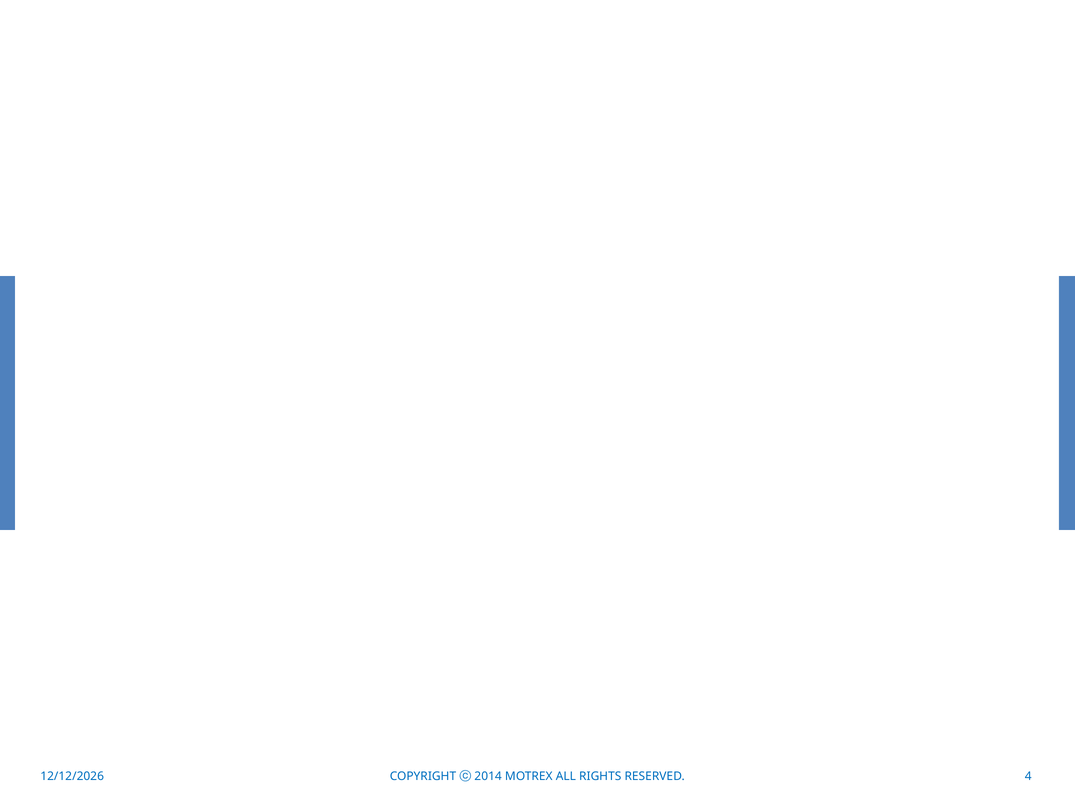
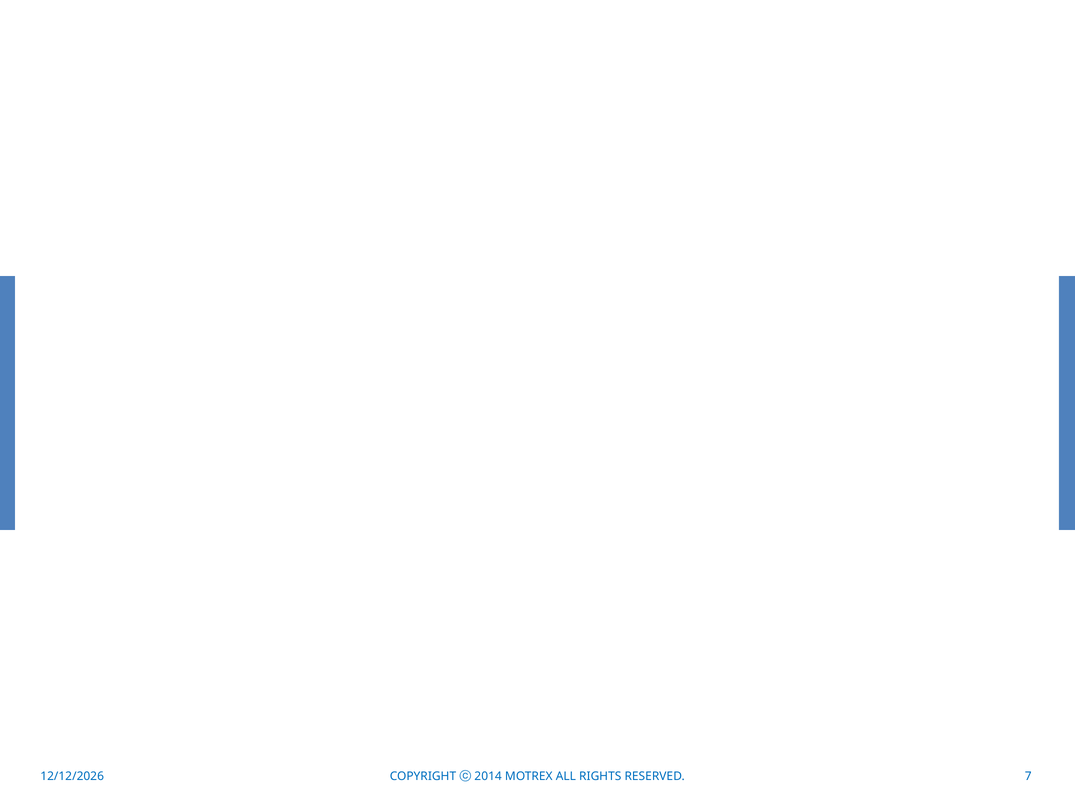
4: 4 -> 7 (1028, 776)
